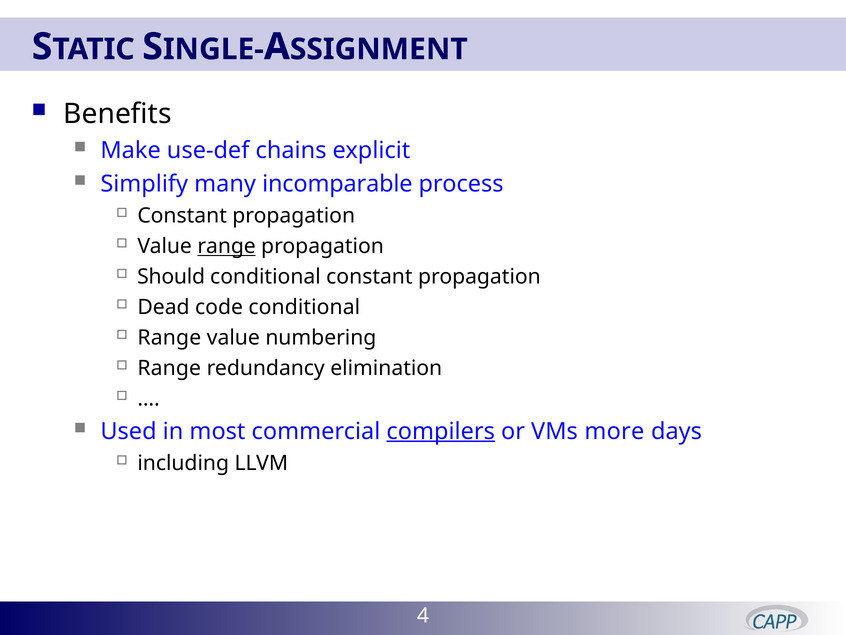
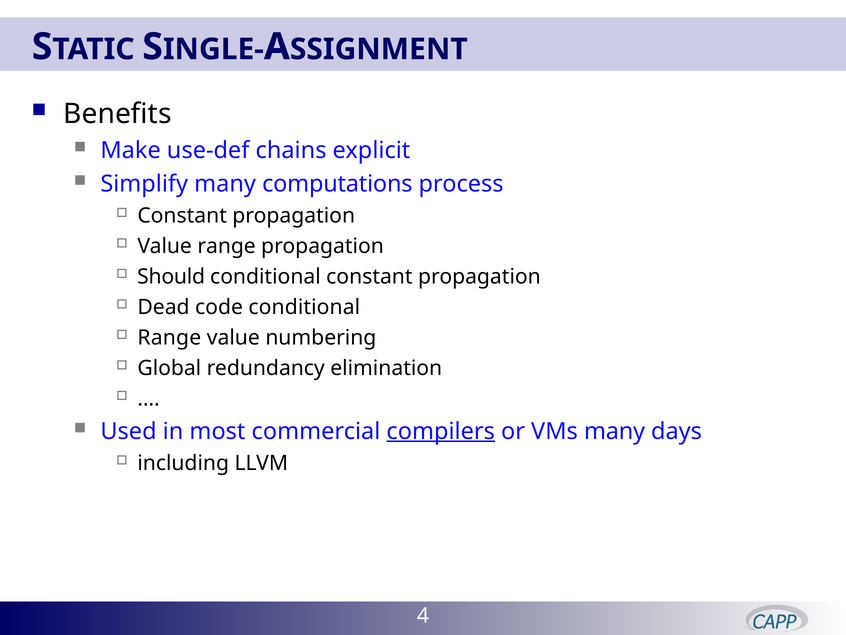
incomparable: incomparable -> computations (337, 184)
range underline: present -> none (227, 246)
Range: Range -> Global (169, 368)
VMs more: more -> many (615, 431)
